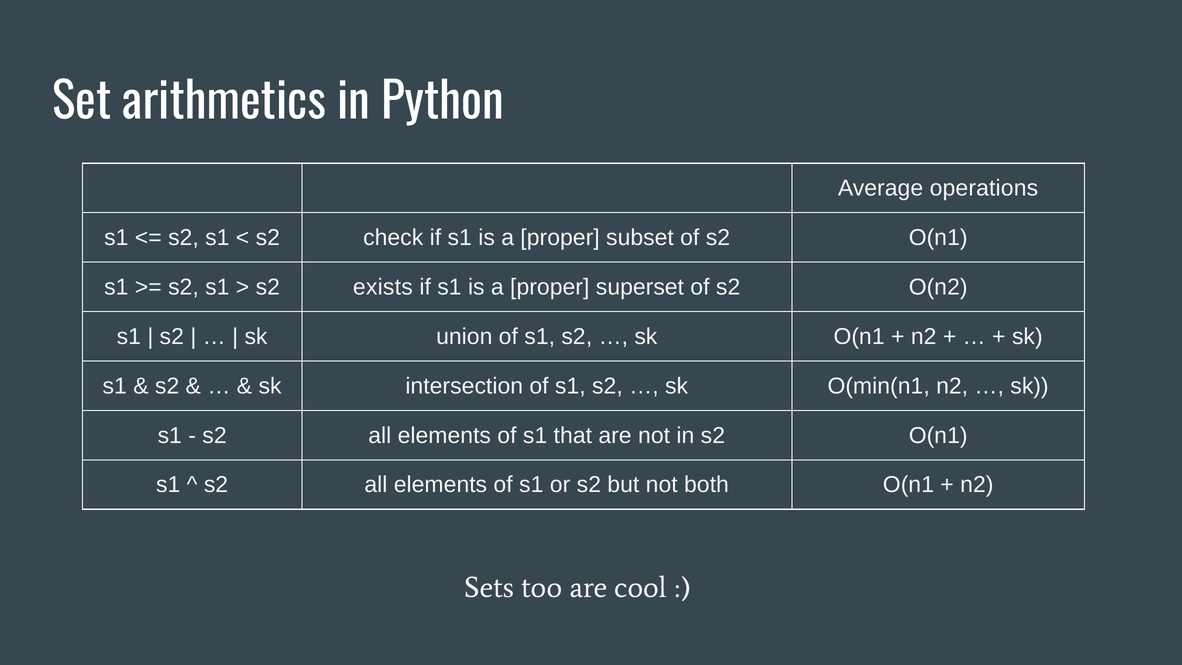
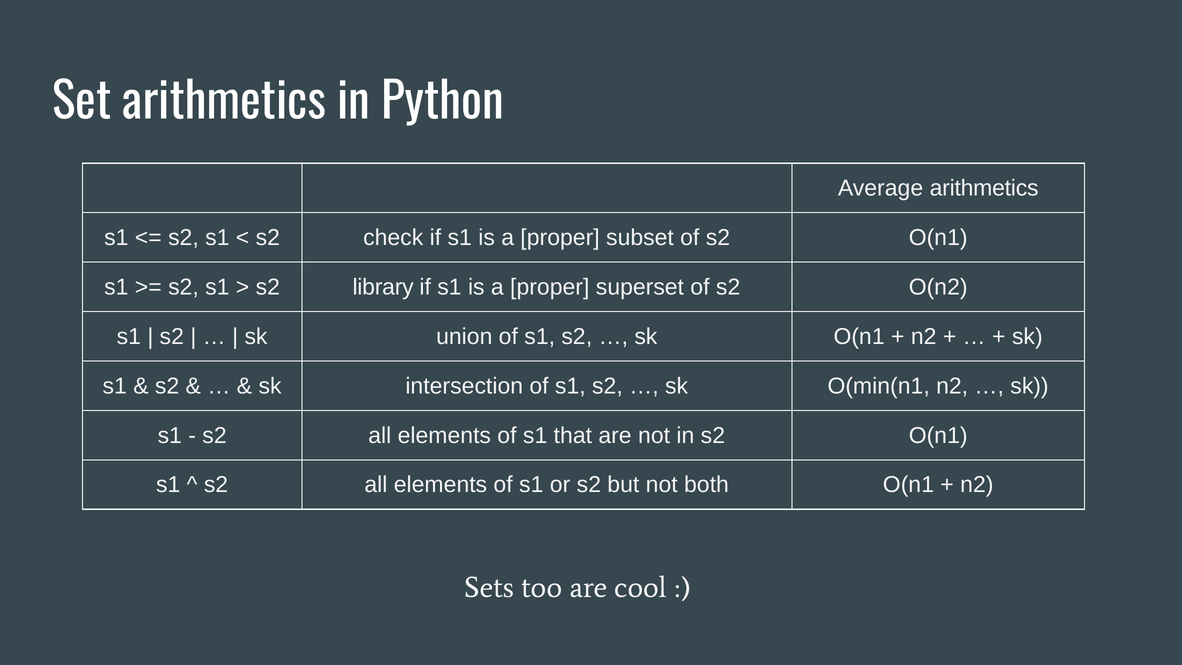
Average operations: operations -> arithmetics (984, 188)
exists: exists -> library (383, 287)
